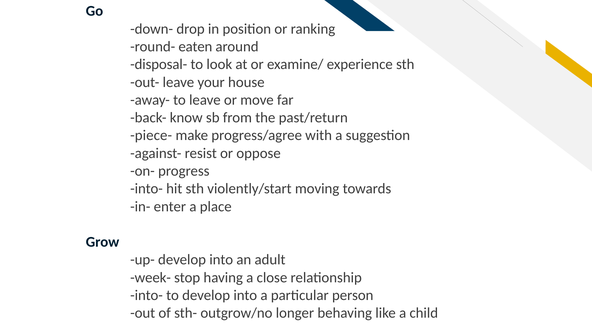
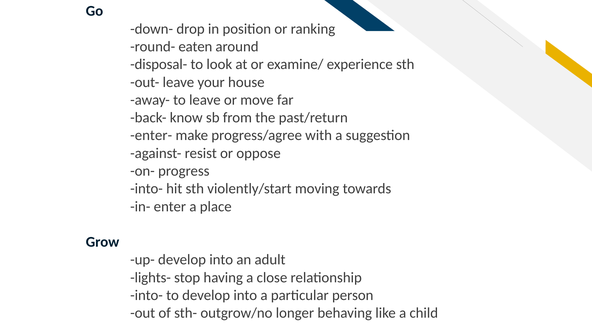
piece-: piece- -> enter- (151, 135)
week-: week- -> lights- (151, 277)
